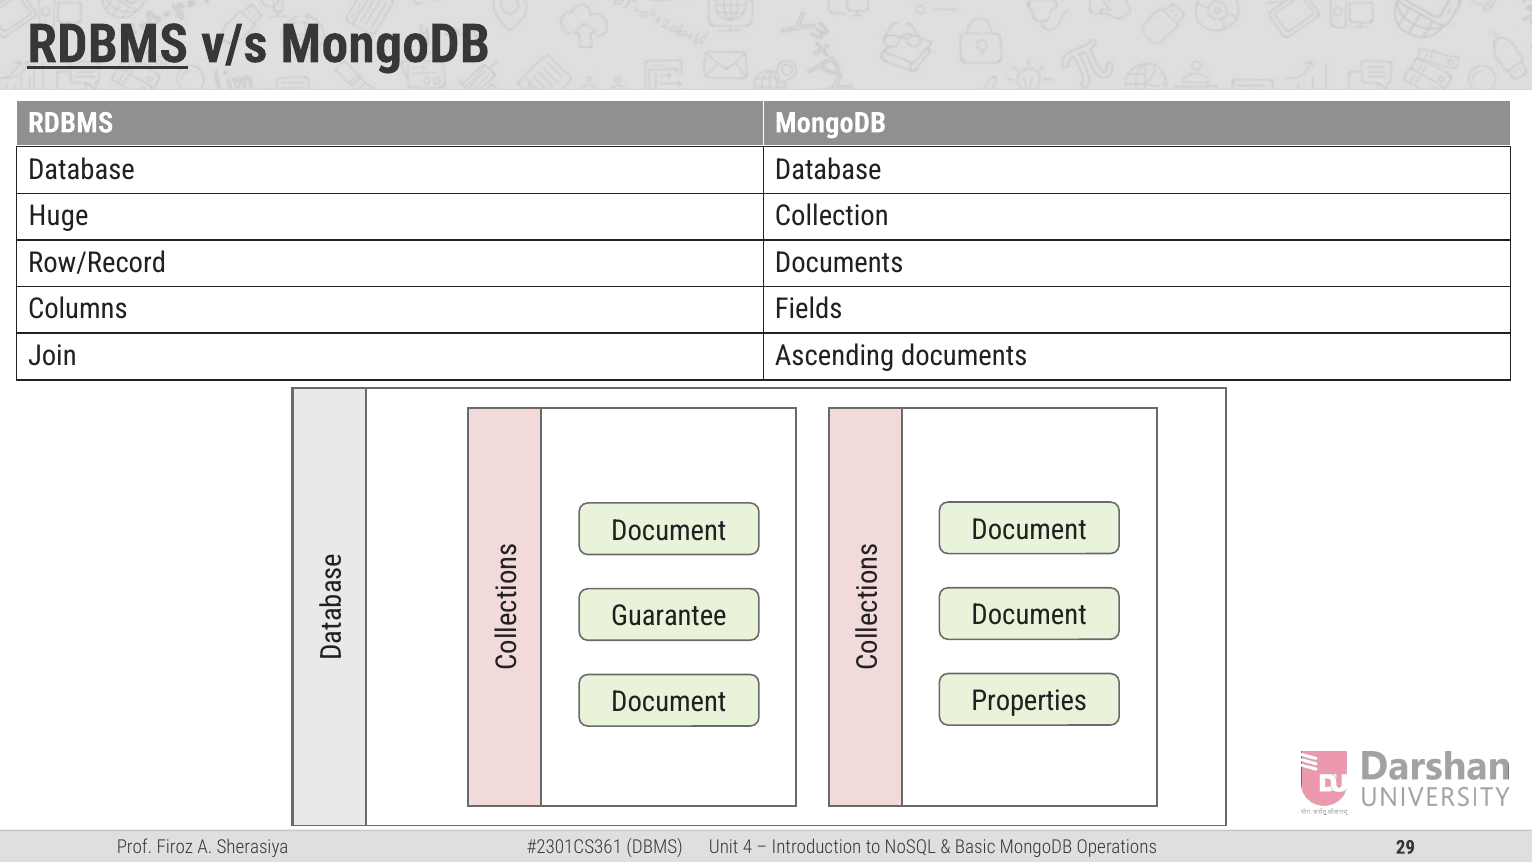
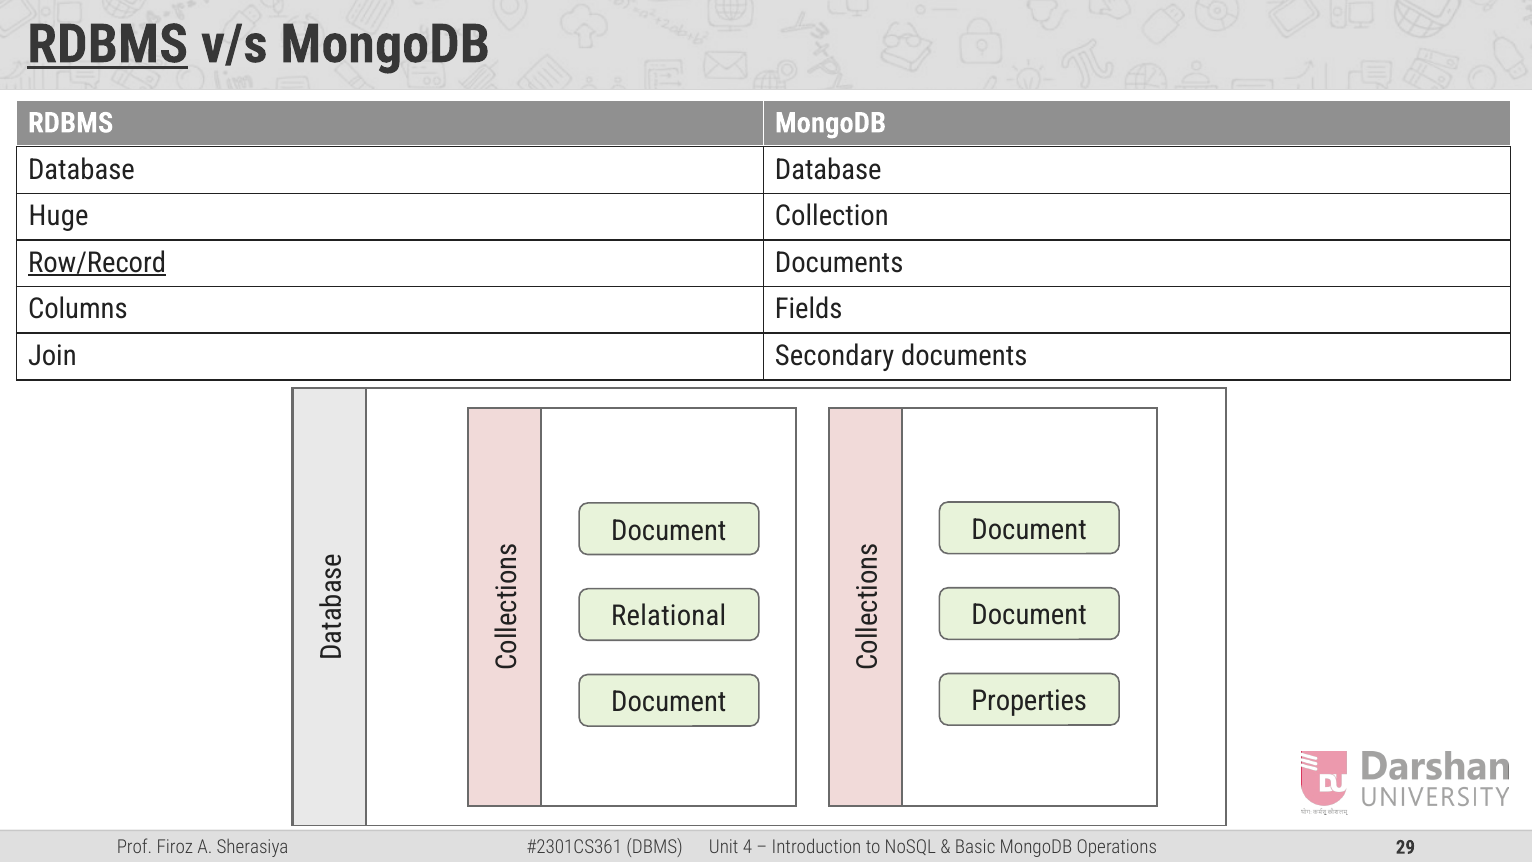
Row/Record underline: none -> present (97, 263)
Ascending: Ascending -> Secondary (835, 356)
Guarantee: Guarantee -> Relational (669, 616)
